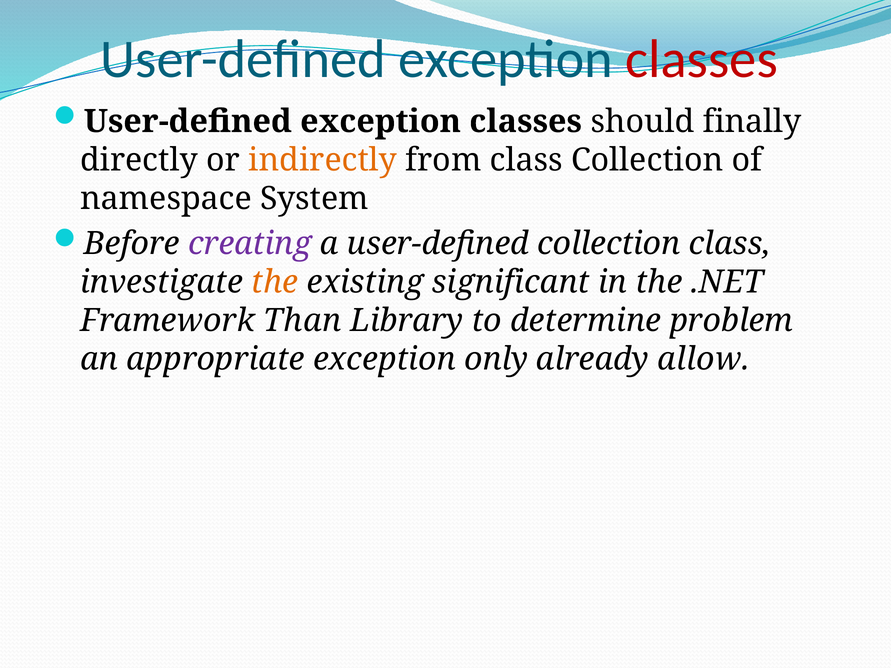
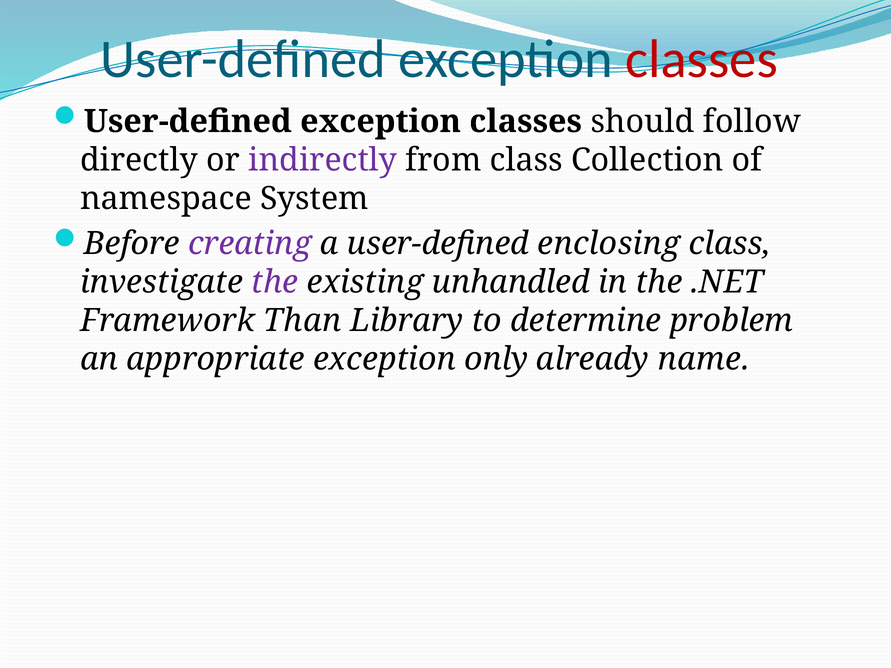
finally: finally -> follow (752, 121)
indirectly colour: orange -> purple (323, 160)
user-defined collection: collection -> enclosing (609, 244)
the colour: orange -> purple (275, 282)
significant: significant -> unhandled (511, 282)
allow: allow -> name (704, 359)
